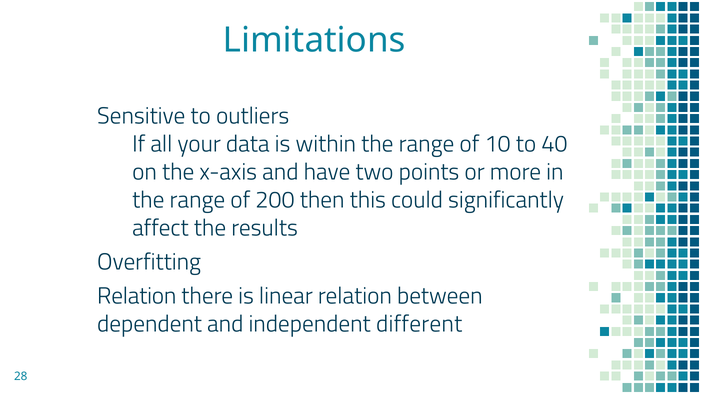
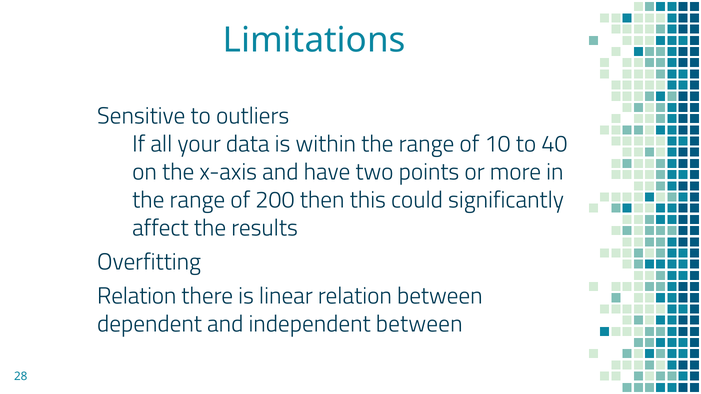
independent different: different -> between (419, 324)
